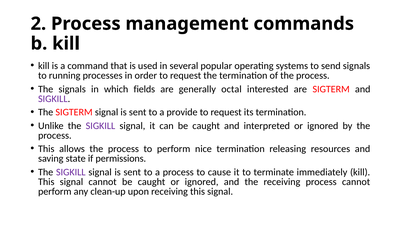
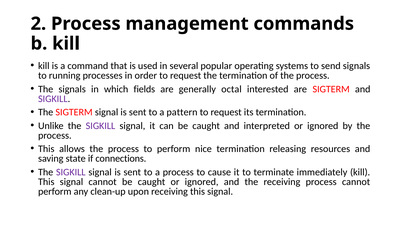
provide: provide -> pattern (182, 113)
permissions: permissions -> connections (121, 159)
